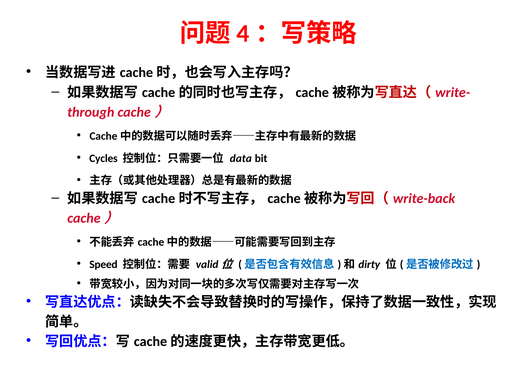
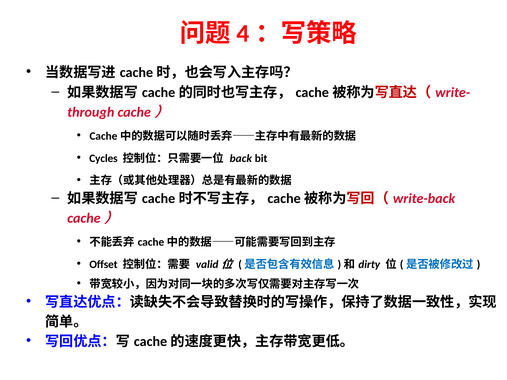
data: data -> back (241, 158)
Speed: Speed -> Offset (103, 265)
